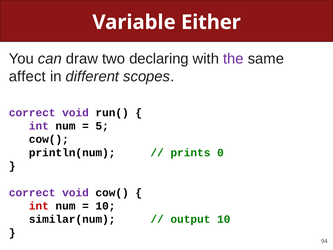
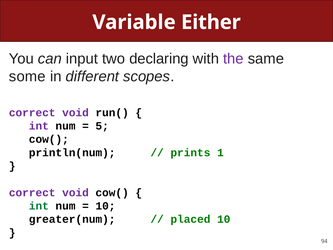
draw: draw -> input (82, 59)
affect: affect -> some (27, 77)
0: 0 -> 1 (220, 152)
int colour: red -> green (39, 206)
similar(num: similar(num -> greater(num (72, 219)
output: output -> placed (190, 219)
